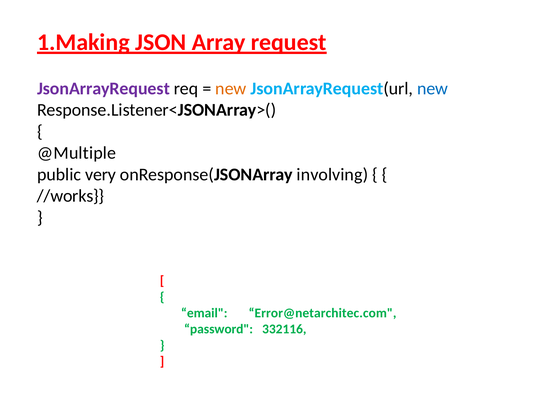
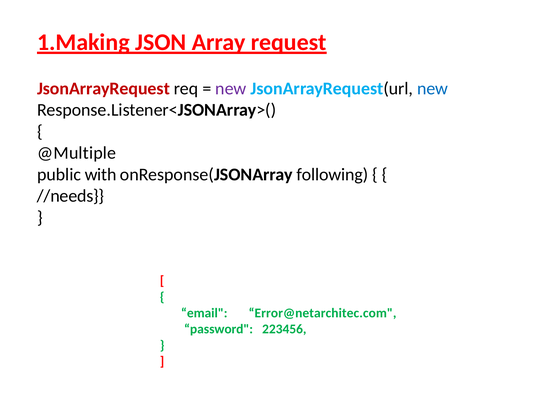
JsonArrayRequest colour: purple -> red (103, 89)
new colour: orange -> purple (231, 89)
very: very -> with (101, 175)
involving: involving -> following (332, 175)
//works: //works -> //needs (71, 196)
332116: 332116 -> 223456 (284, 330)
